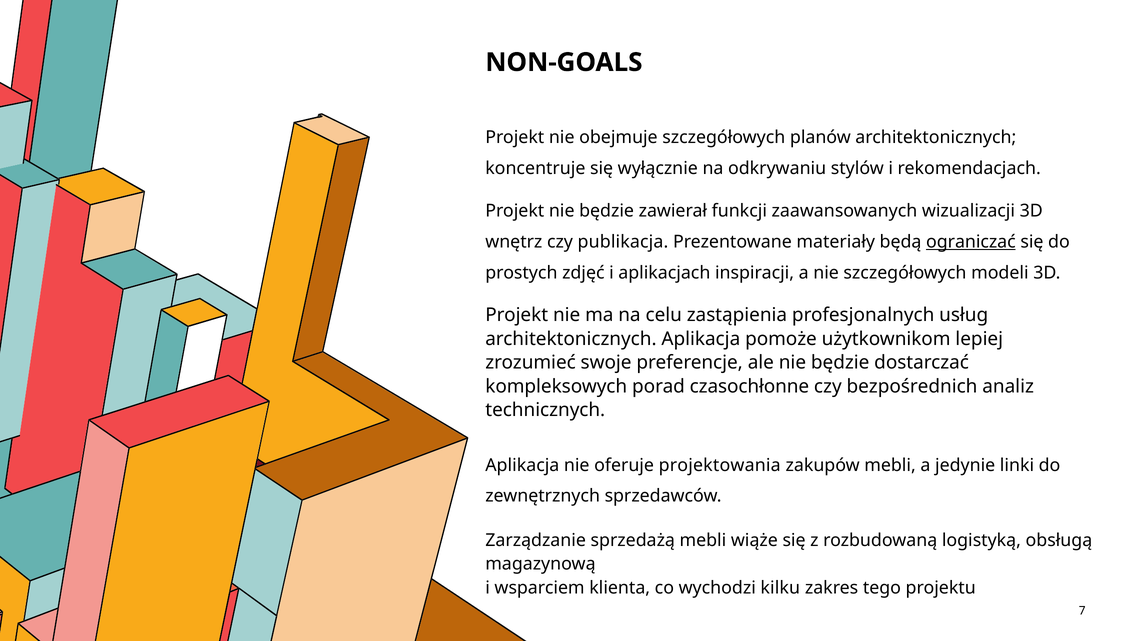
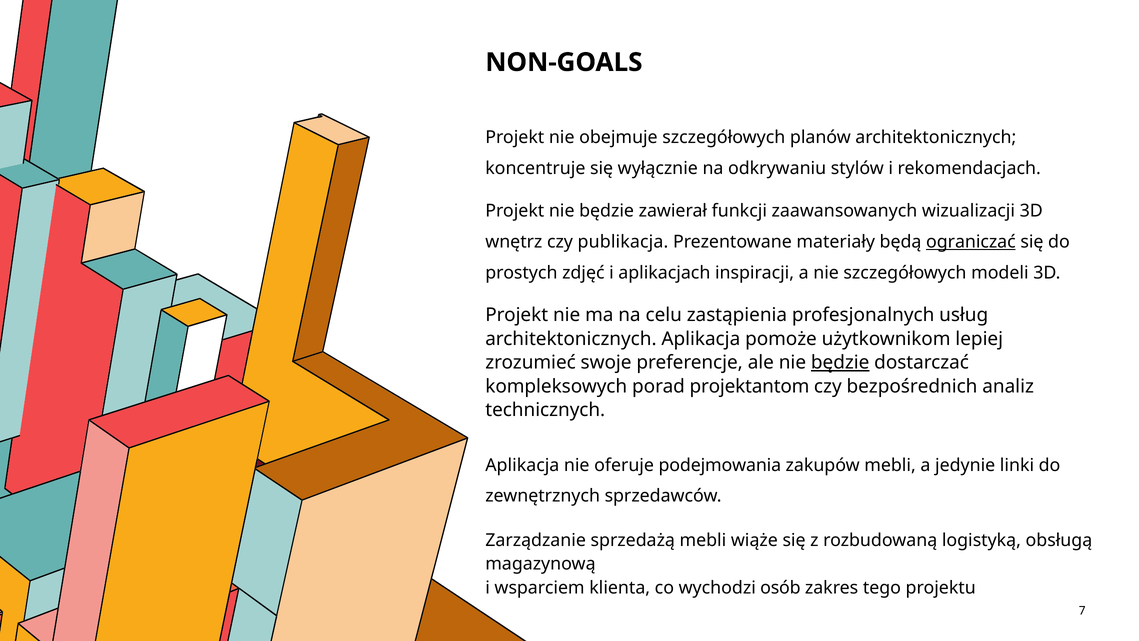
będzie underline: none -> present (840, 362)
czasochłonne: czasochłonne -> projektantom (749, 386)
projektowania: projektowania -> podejmowania (720, 465)
kilku: kilku -> osób (780, 588)
